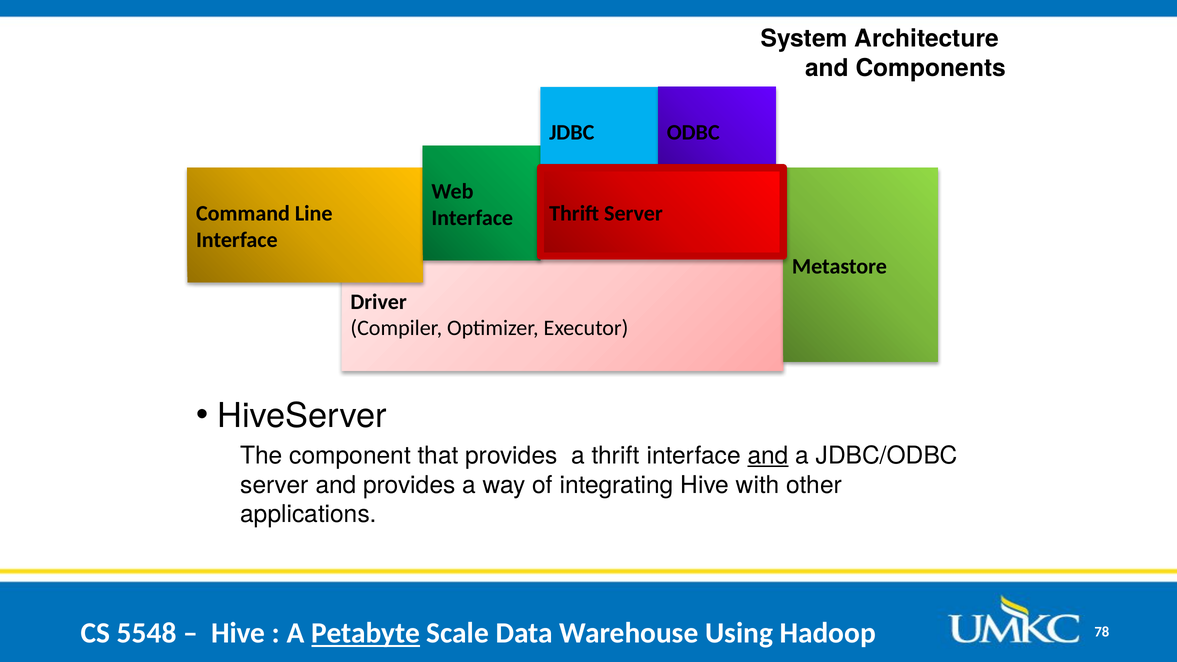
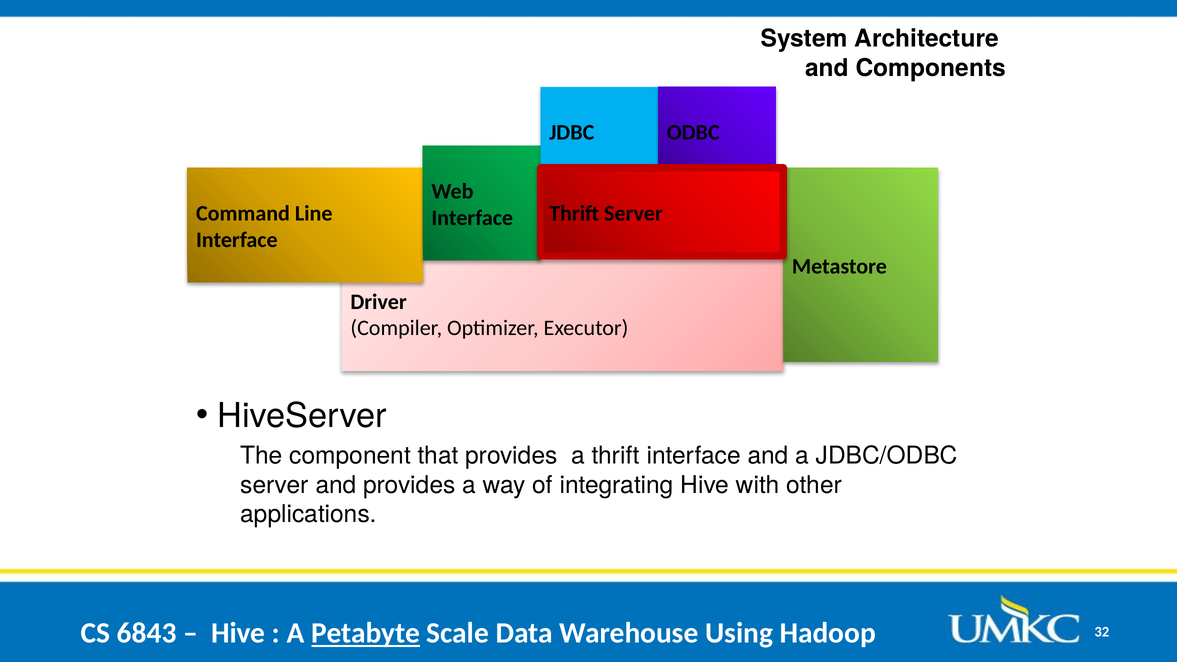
and underline: present -> none (768, 456)
5548: 5548 -> 6843 (147, 633)
78: 78 -> 32 (1102, 632)
